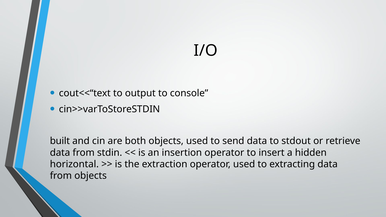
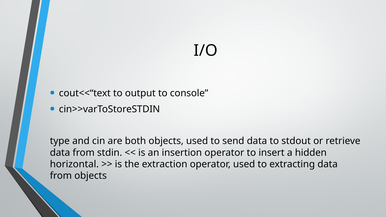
built: built -> type (60, 141)
